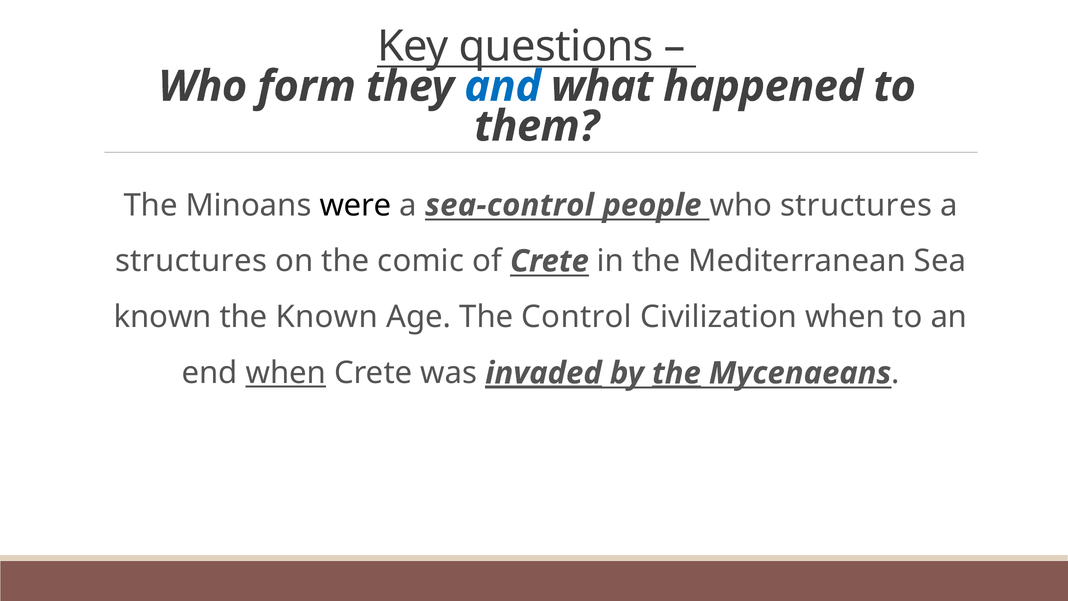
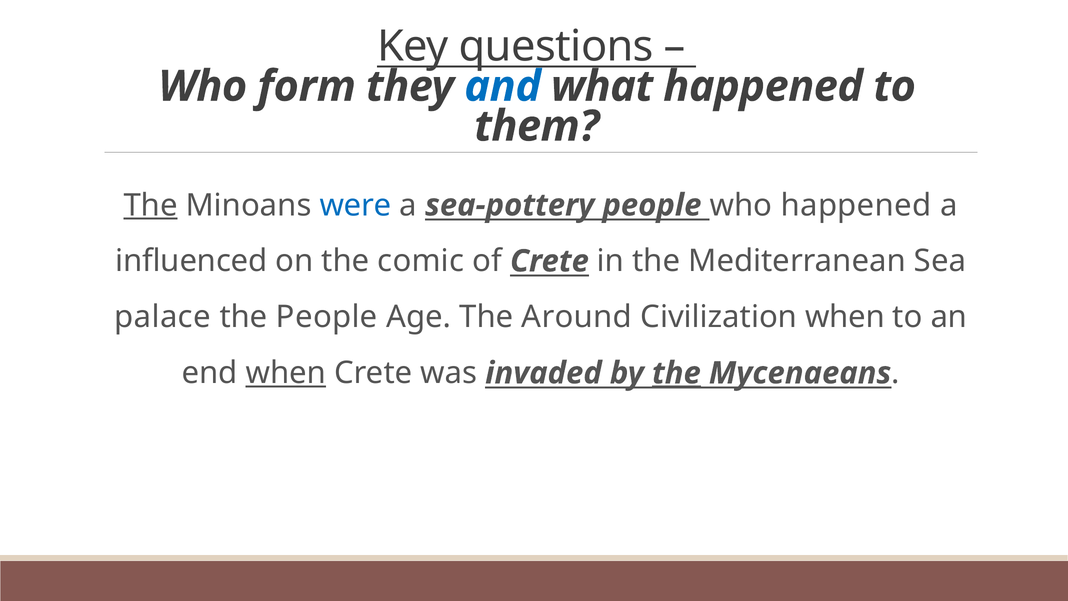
The underline: none -> present (151, 205)
were colour: black -> blue (356, 205)
sea-control: sea-control -> sea-pottery (510, 205)
who structures: structures -> happened (856, 205)
structures: structures -> influenced (191, 261)
known: known -> palace (163, 317)
the Known: Known -> People (327, 317)
Control: Control -> Around (577, 317)
invaded underline: present -> none (544, 373)
